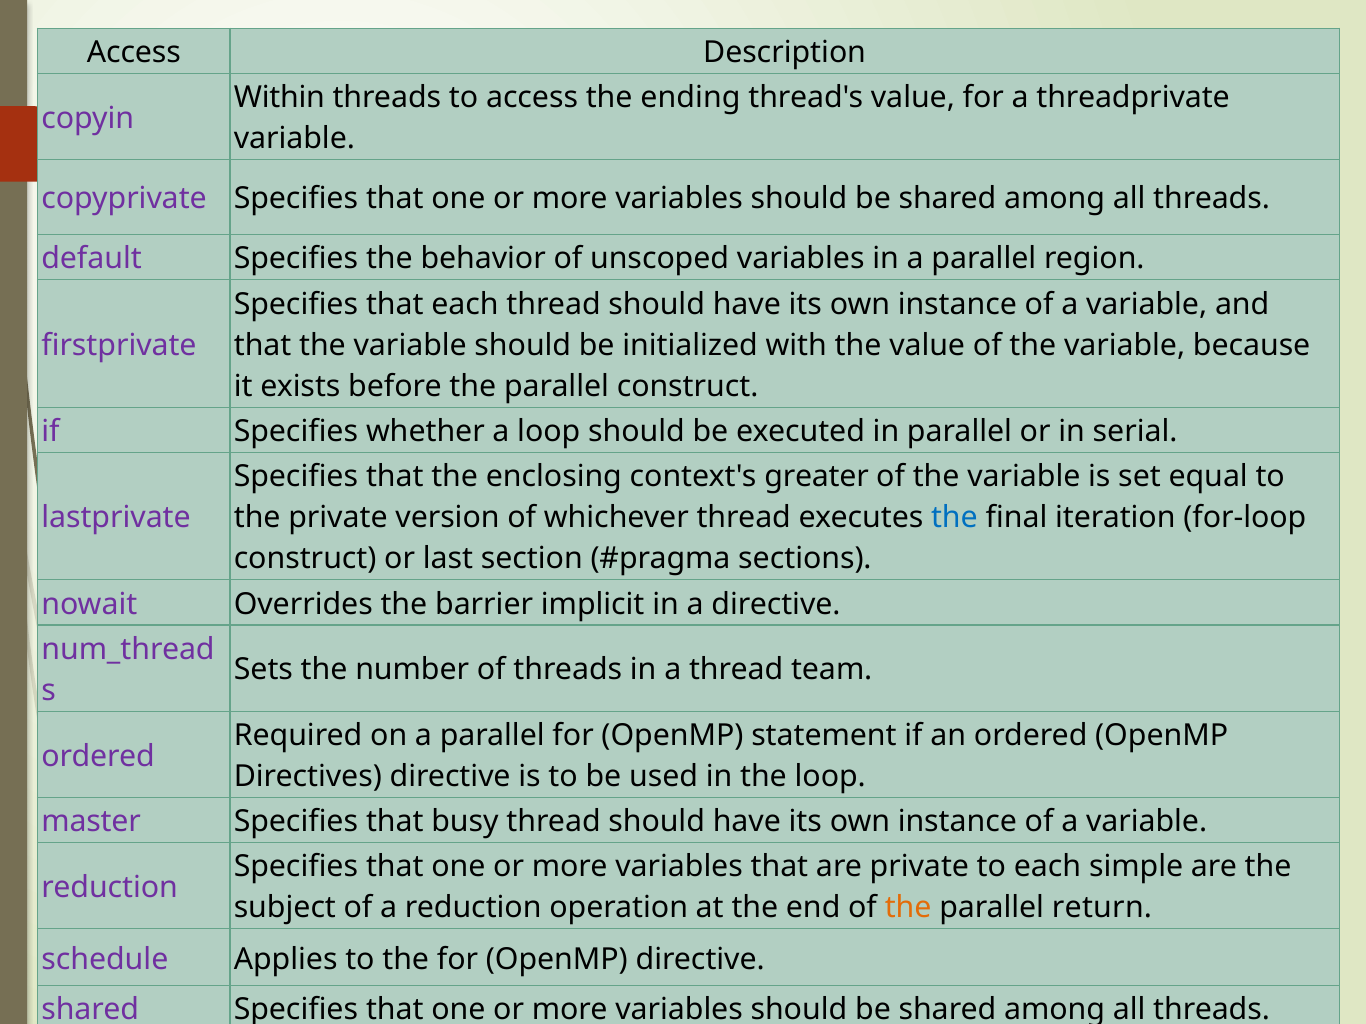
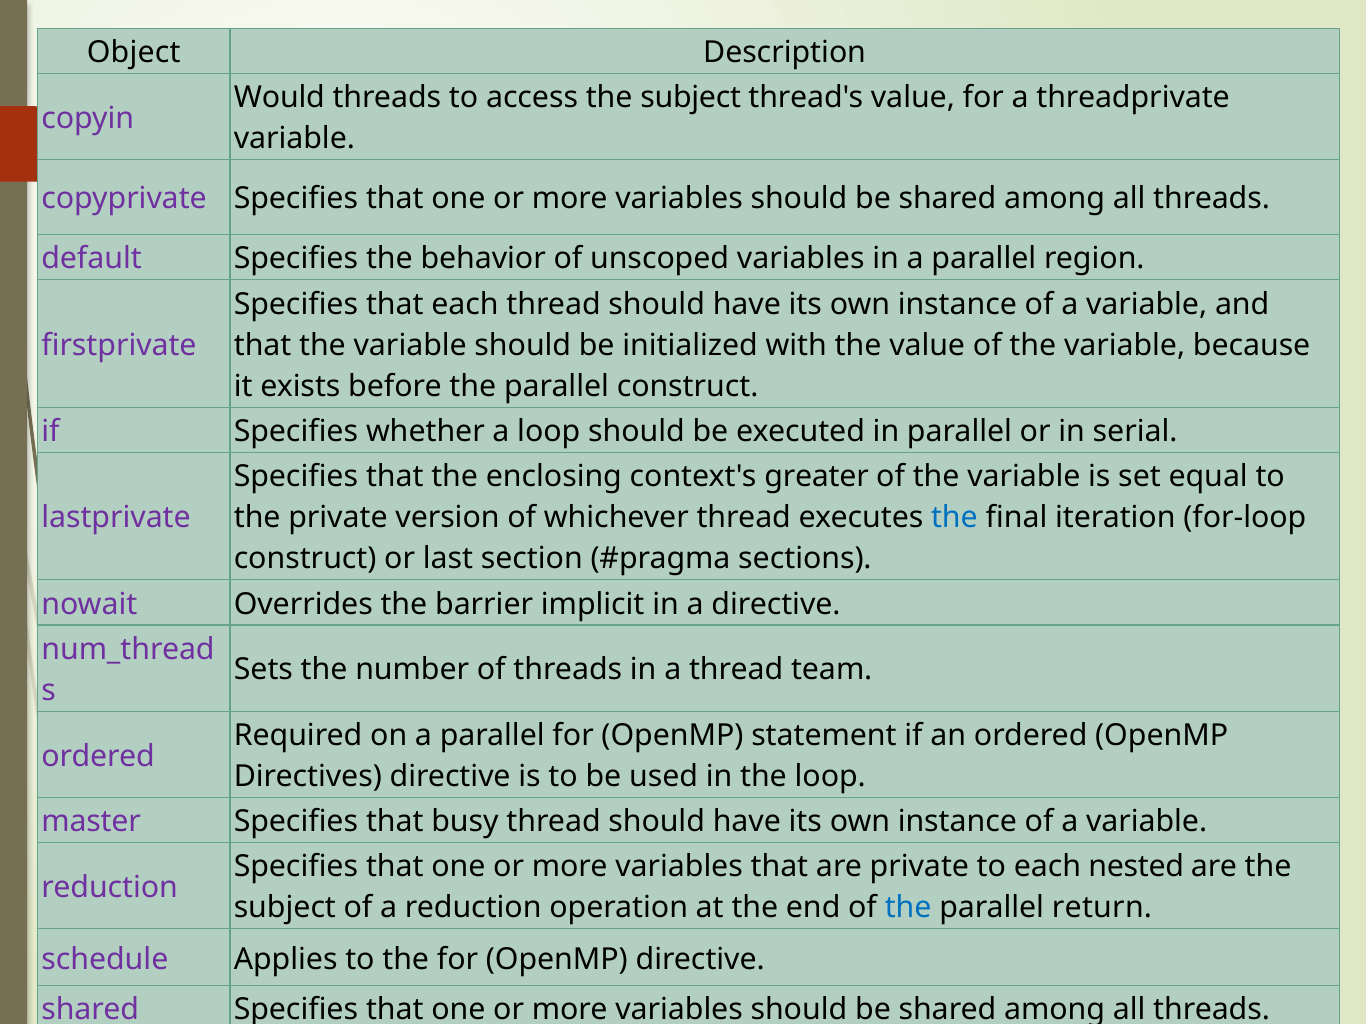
Access: Access -> Object (134, 52)
Within: Within -> Would (279, 98)
access the ending: ending -> subject (691, 98)
simple: simple -> nested (1136, 867)
the colour: orange -> blue (908, 908)
